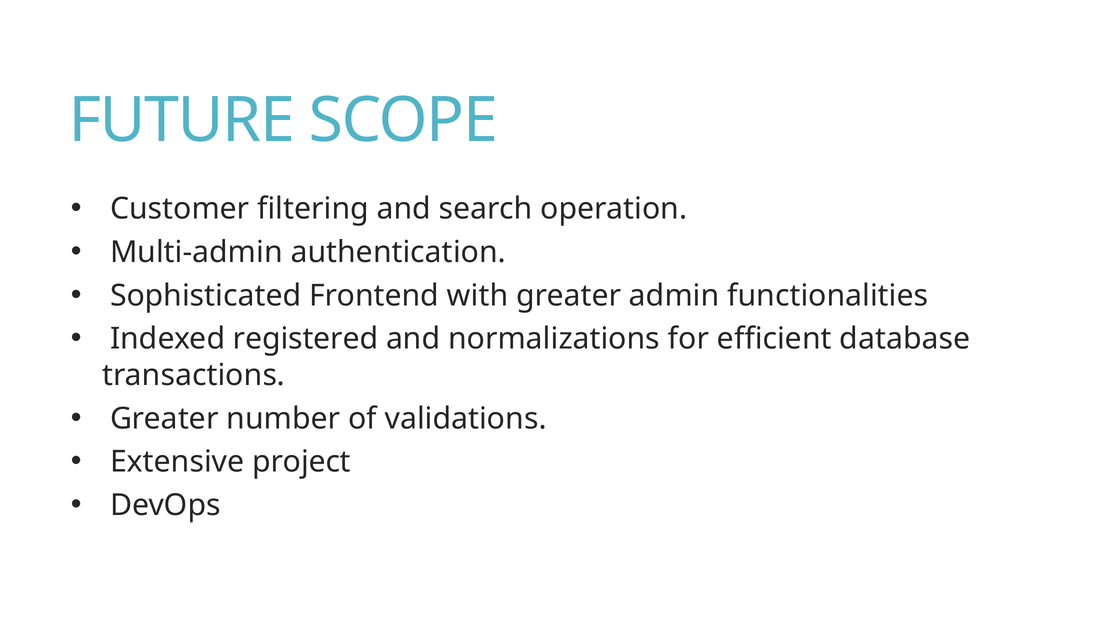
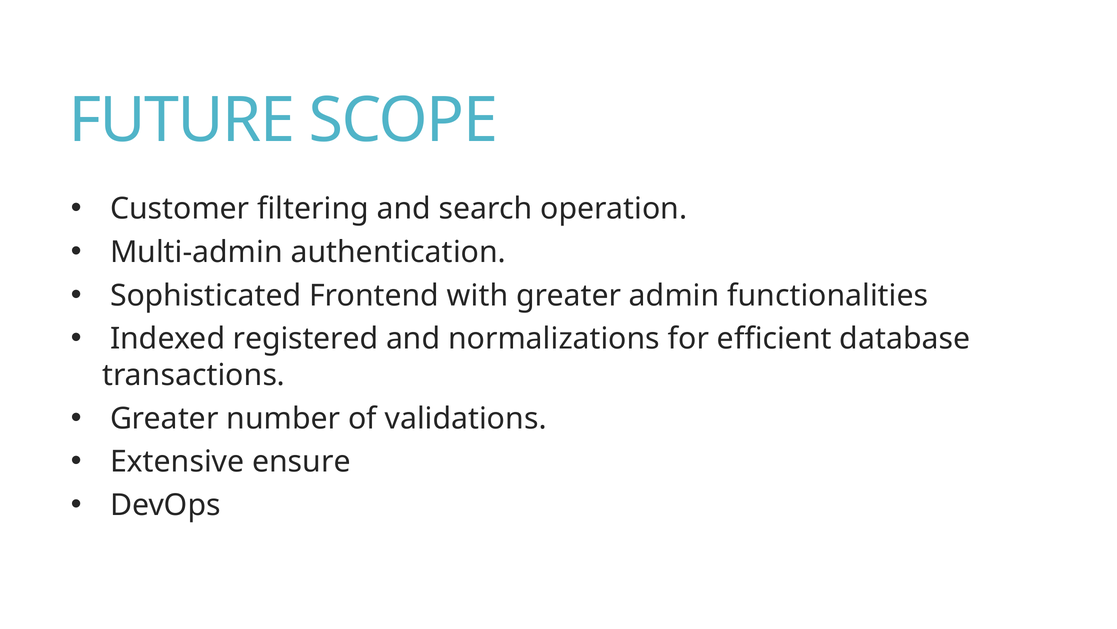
project: project -> ensure (301, 461)
